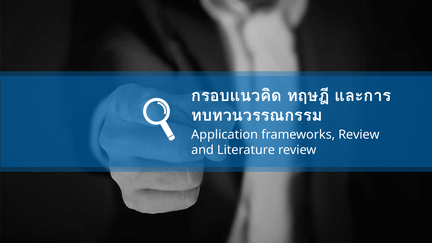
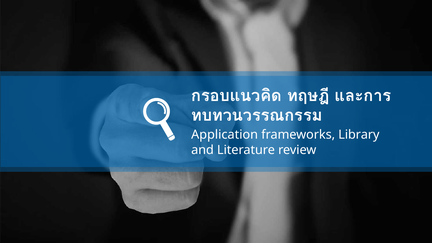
frameworks Review: Review -> Library (359, 135)
